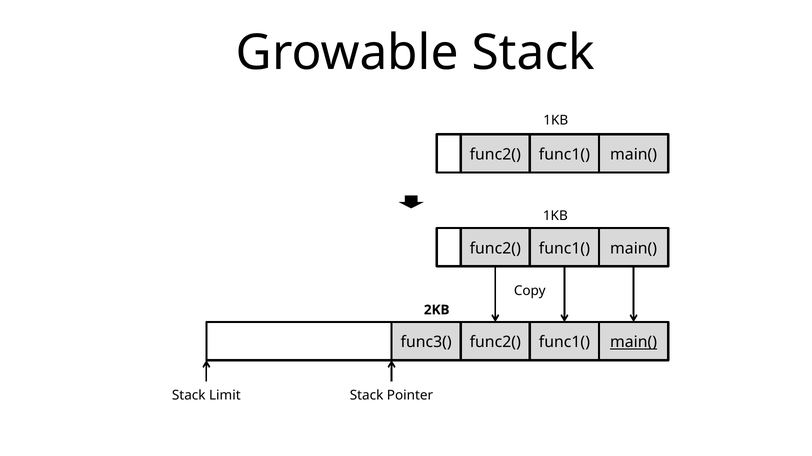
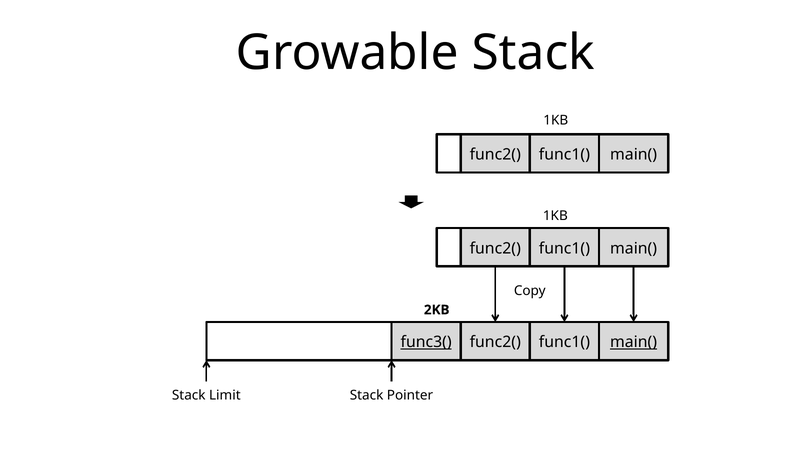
func3( underline: none -> present (426, 343)
